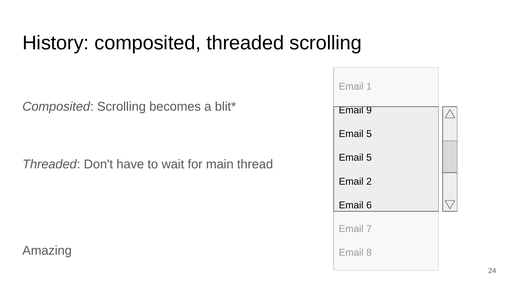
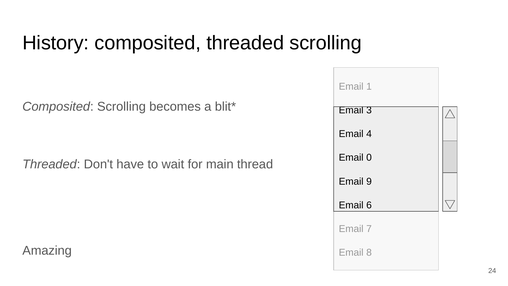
9: 9 -> 3 (369, 110)
5: 5 -> 4 (369, 134)
5: 5 -> 0 (369, 158)
2: 2 -> 9 (369, 181)
